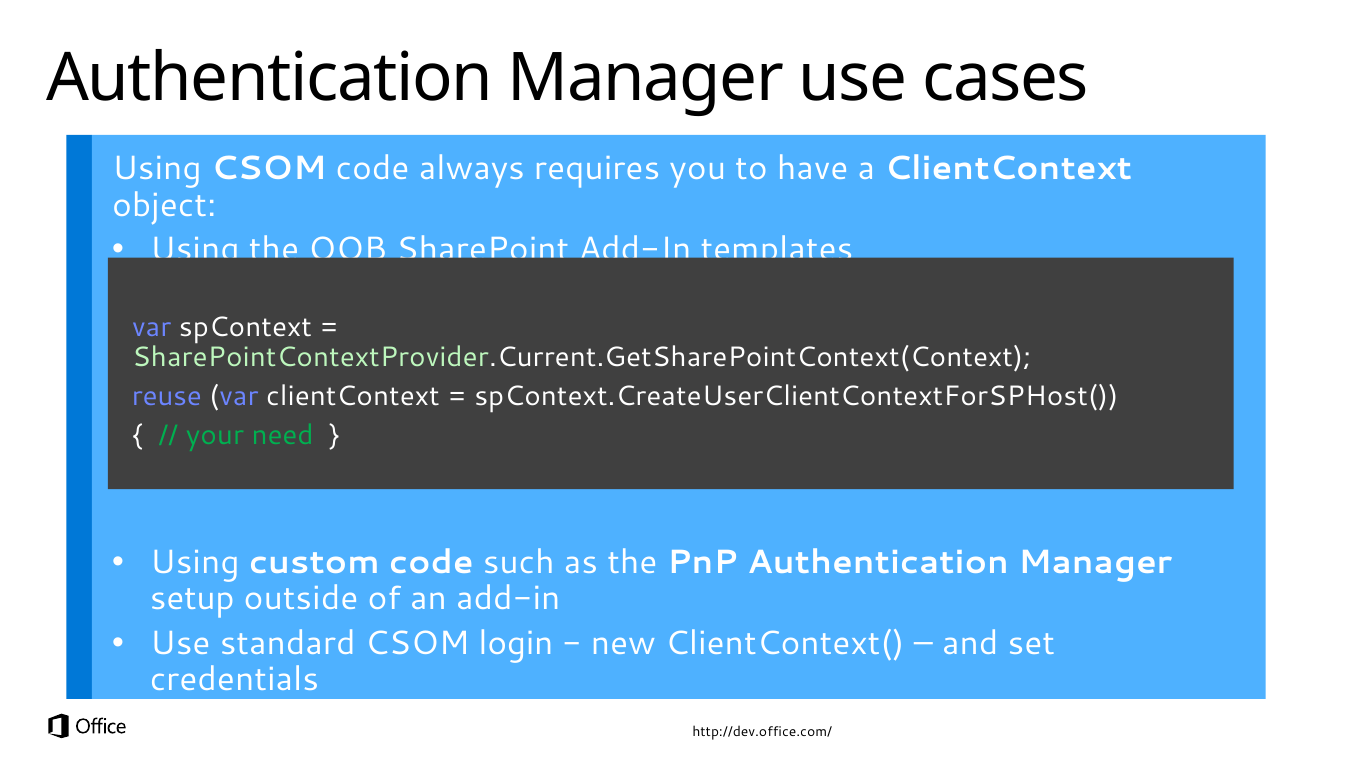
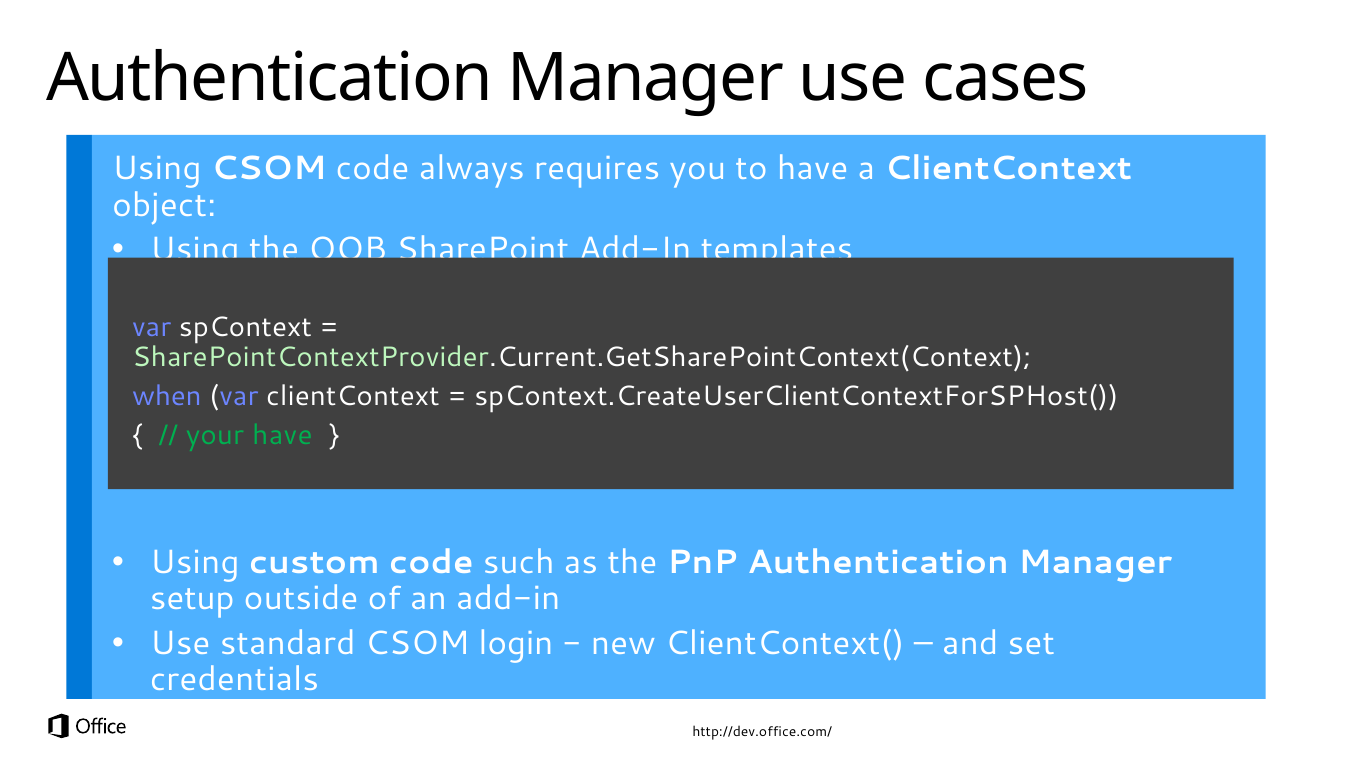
reuse: reuse -> when (167, 397)
your need: need -> have (282, 435)
